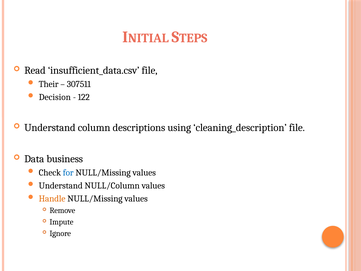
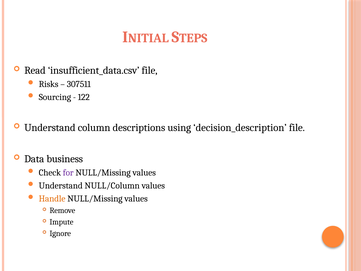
Their: Their -> Risks (49, 84)
Decision: Decision -> Sourcing (55, 97)
cleaning_description: cleaning_description -> decision_description (240, 127)
for colour: blue -> purple (68, 172)
